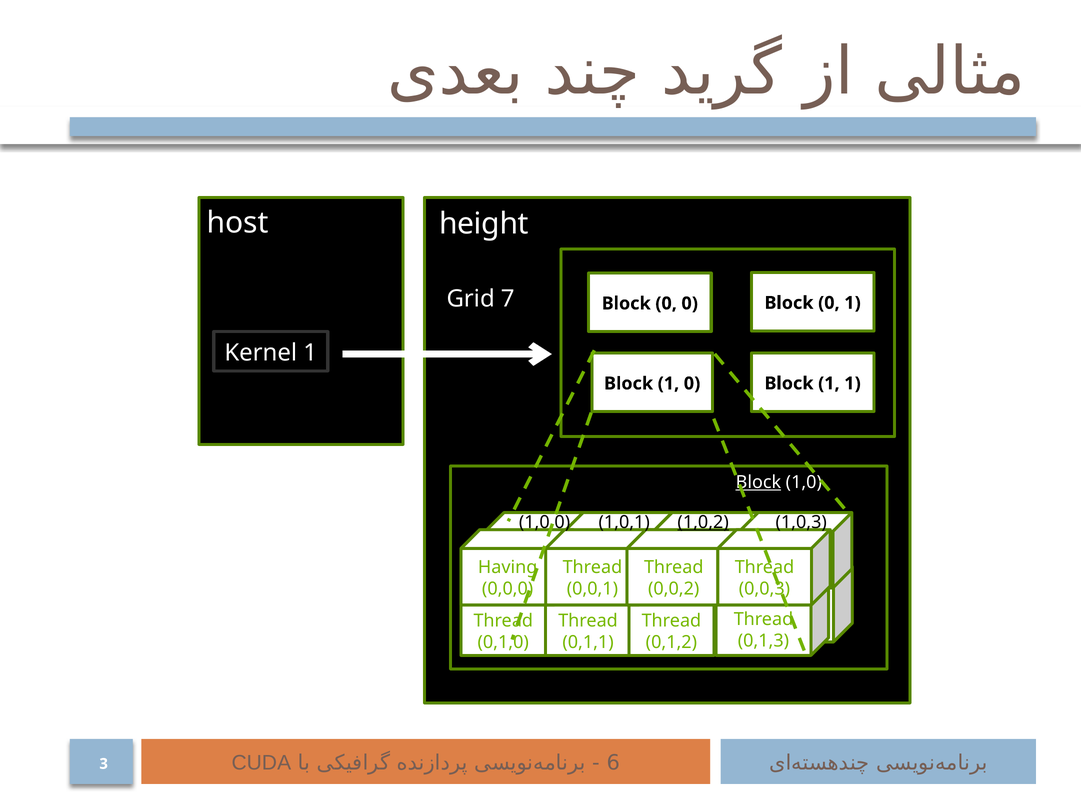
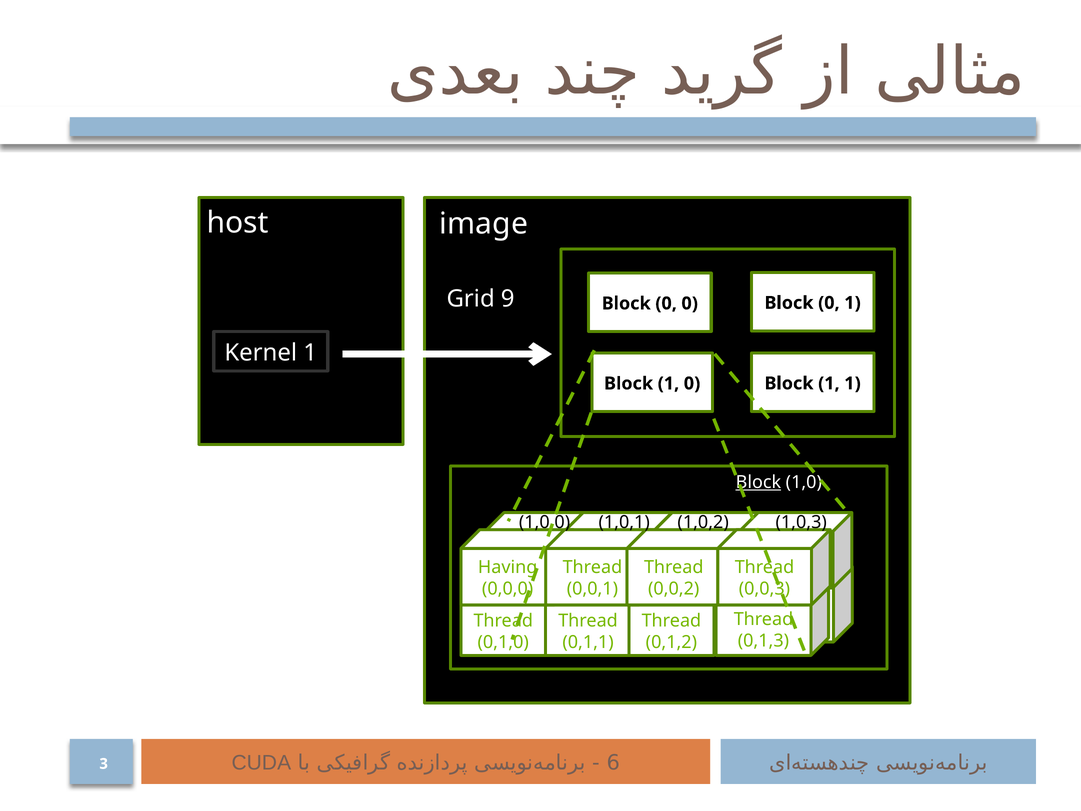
height: height -> image (484, 224)
7: 7 -> 9 (508, 299)
1,0,2 underline: present -> none (703, 522)
